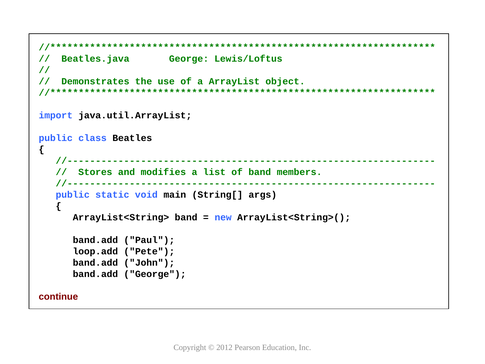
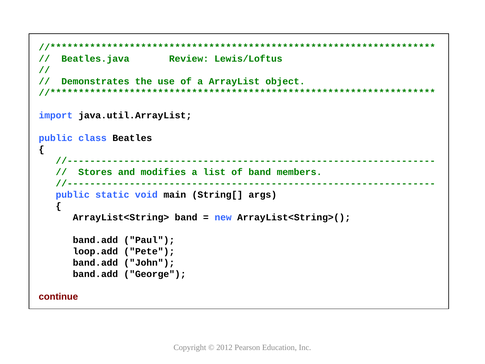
Beatles.java George: George -> Review (189, 59)
